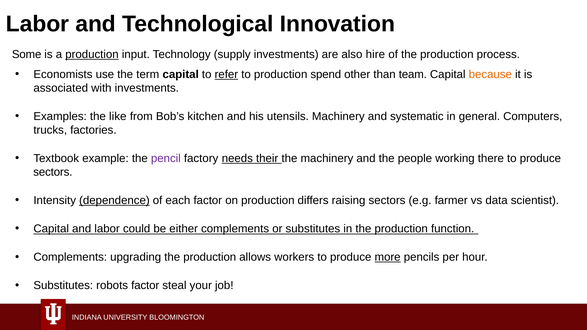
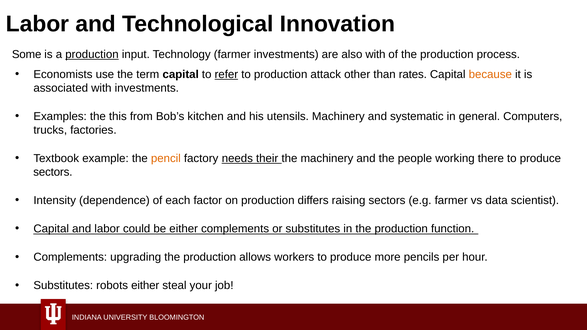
Technology supply: supply -> farmer (232, 54)
also hire: hire -> with (375, 54)
spend: spend -> attack (326, 74)
team: team -> rates (413, 74)
like: like -> this (118, 116)
pencil colour: purple -> orange (166, 158)
dependence underline: present -> none (114, 201)
more underline: present -> none (388, 257)
robots factor: factor -> either (145, 286)
